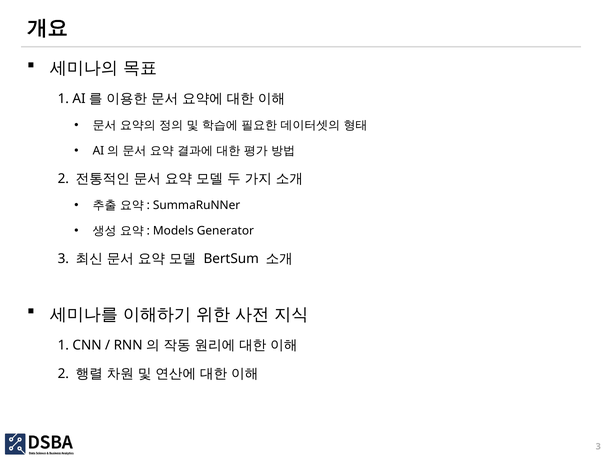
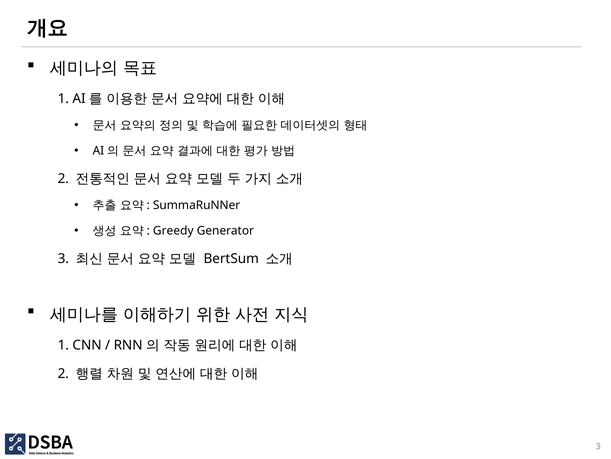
Models: Models -> Greedy (173, 231)
